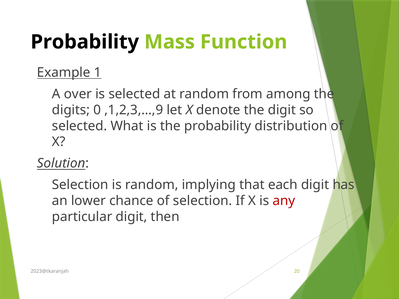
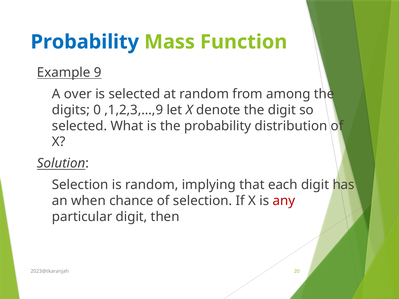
Probability colour: black -> blue (85, 42)
1: 1 -> 9 (98, 73)
lower: lower -> when (88, 201)
